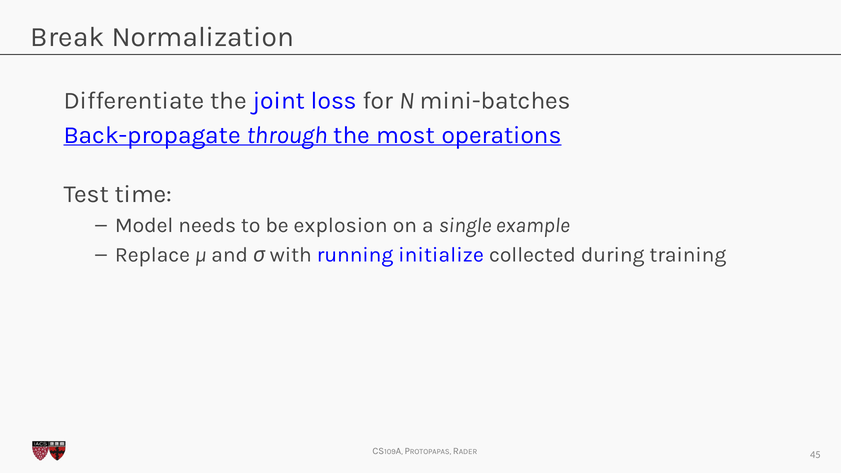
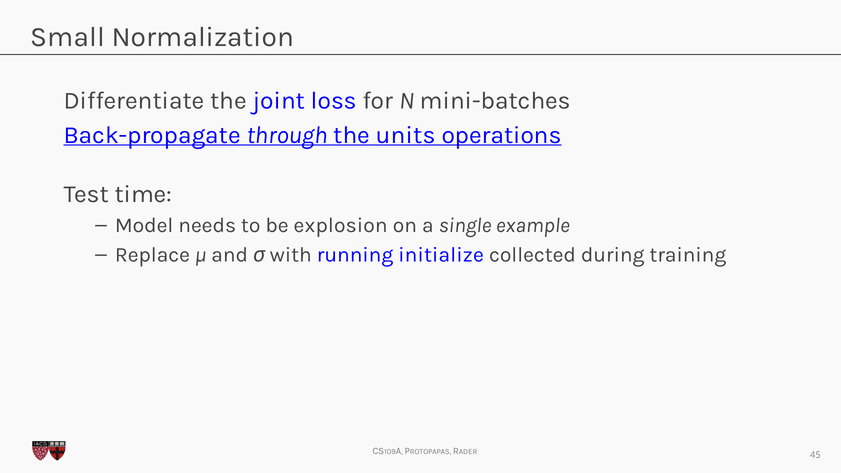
Break: Break -> Small (68, 37)
most: most -> units (406, 135)
